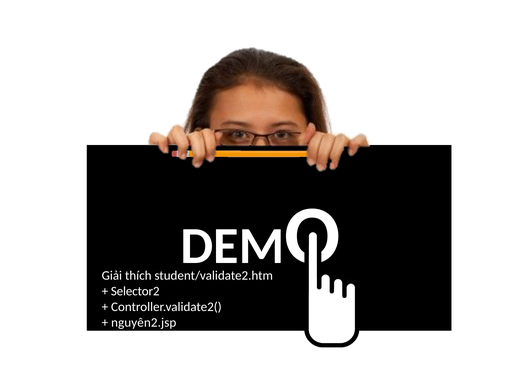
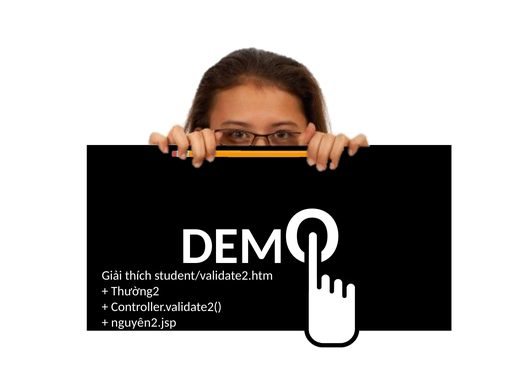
Selector2: Selector2 -> Thường2 (135, 292)
